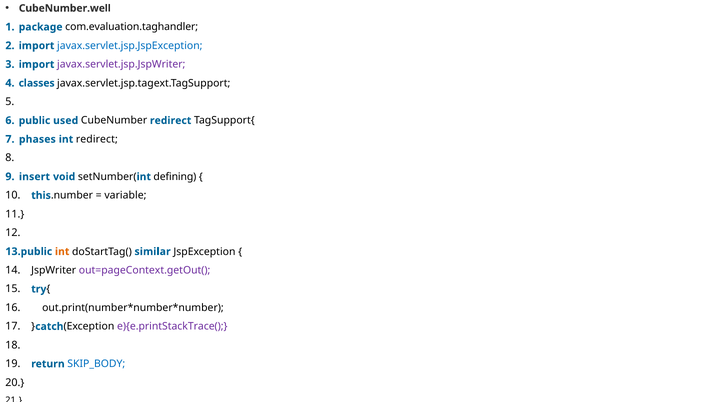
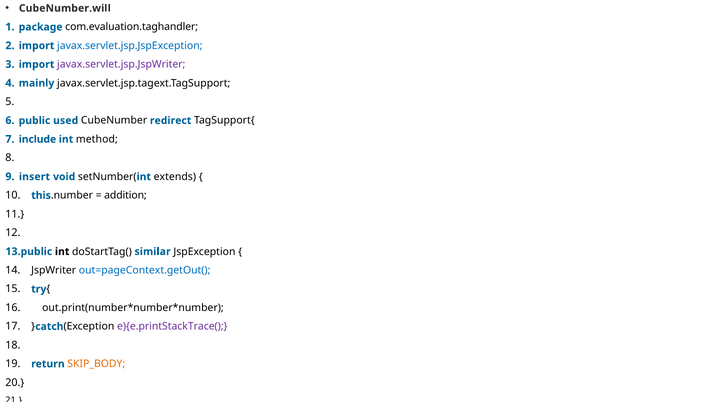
CubeNumber.well: CubeNumber.well -> CubeNumber.will (65, 8)
classes: classes -> mainly (37, 83)
phases: phases -> include (37, 139)
int redirect: redirect -> method (97, 139)
defining: defining -> extends (175, 177)
variable: variable -> addition (126, 196)
int colour: orange -> black (62, 252)
out=pageContext.getOut( colour: purple -> blue (145, 270)
SKIP_BODY colour: blue -> orange (96, 364)
